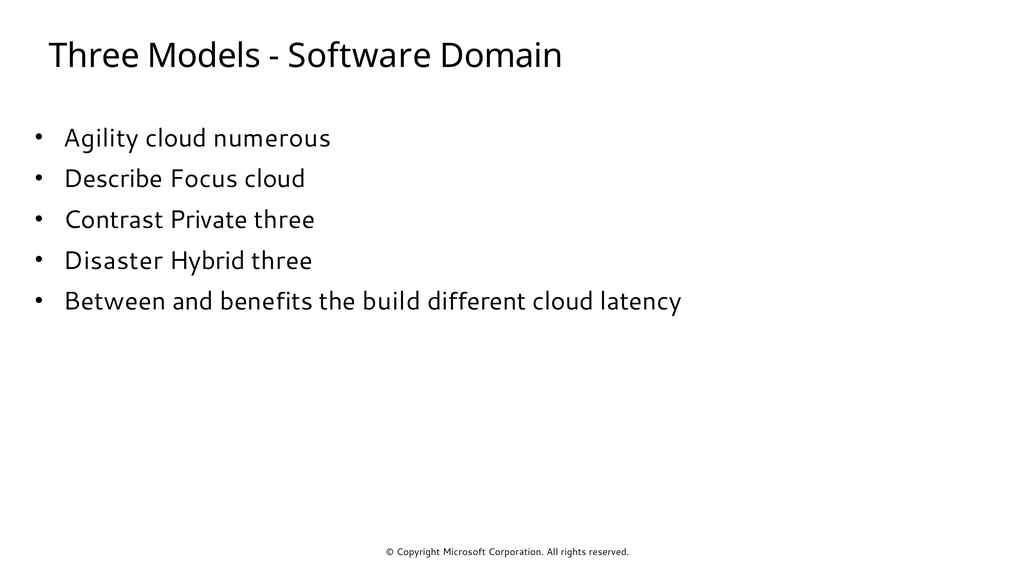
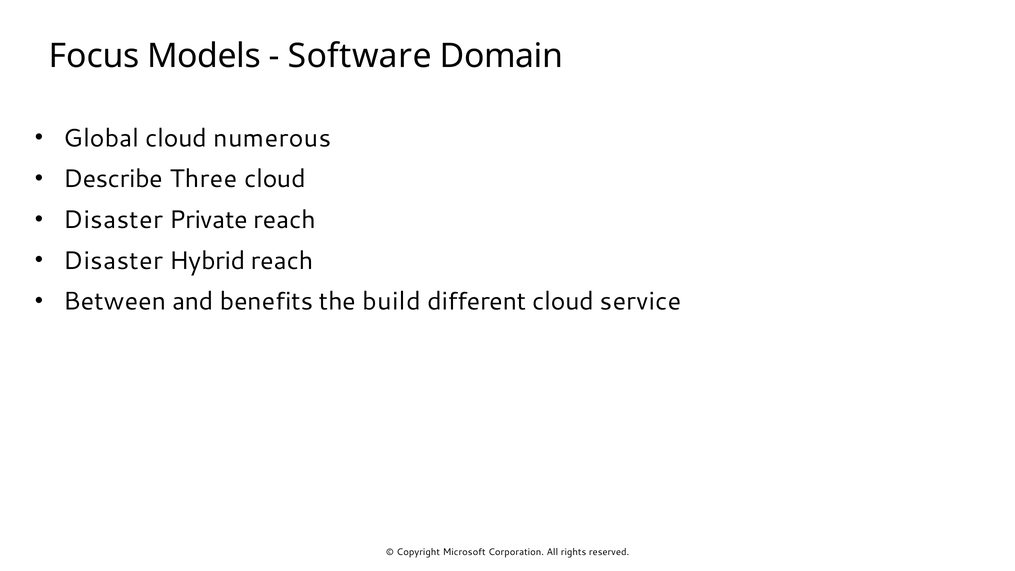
Three: Three -> Focus (94, 56)
Agility: Agility -> Global (101, 138)
Focus: Focus -> Three (204, 179)
Contrast: Contrast -> Disaster (113, 220)
Private three: three -> reach (285, 220)
Hybrid three: three -> reach (282, 261)
latency: latency -> service (641, 301)
